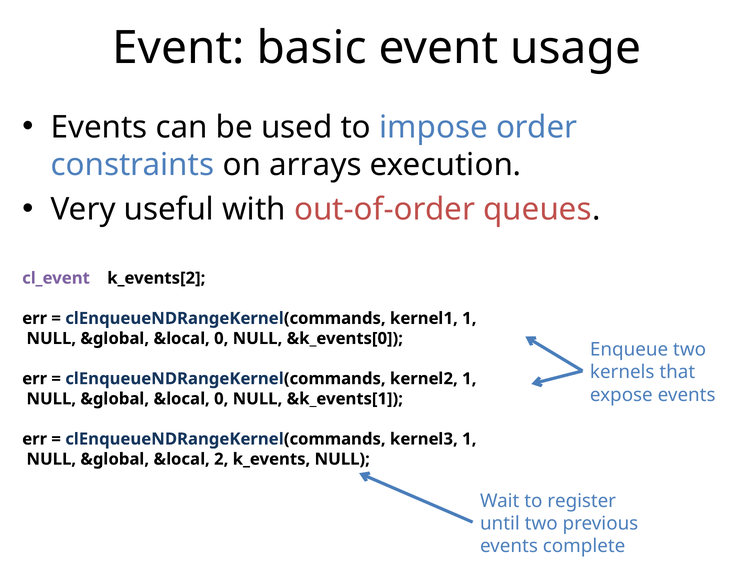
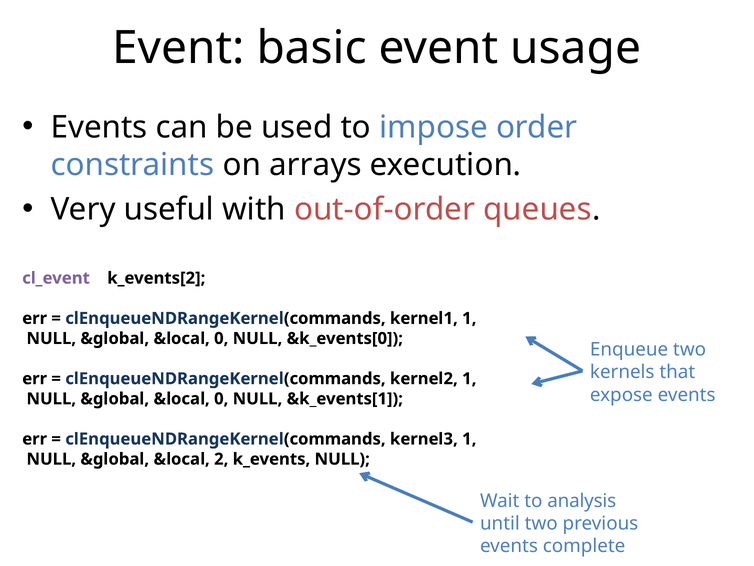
register: register -> analysis (582, 500)
